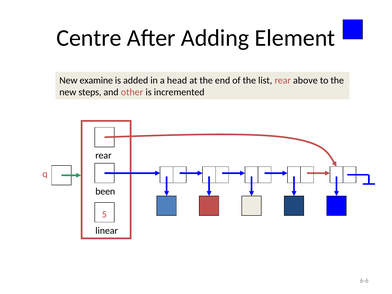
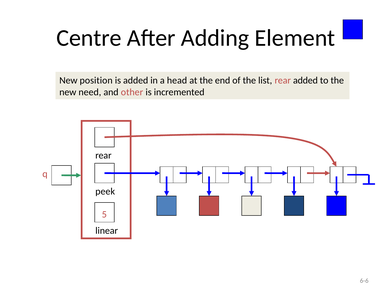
examine: examine -> position (96, 80)
rear above: above -> added (305, 80)
steps: steps -> need (90, 92)
been: been -> peek (105, 191)
